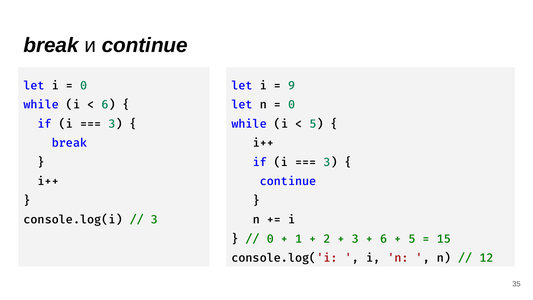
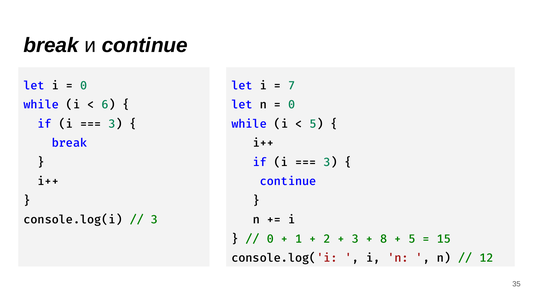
9: 9 -> 7 (292, 85)
6: 6 -> 8 (384, 239)
